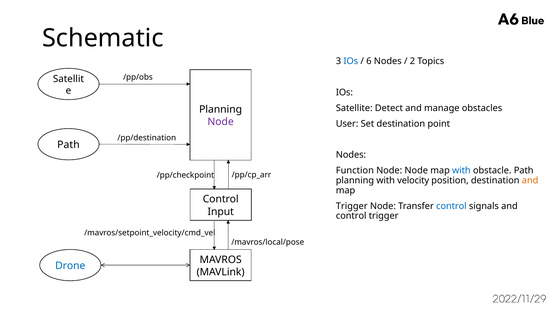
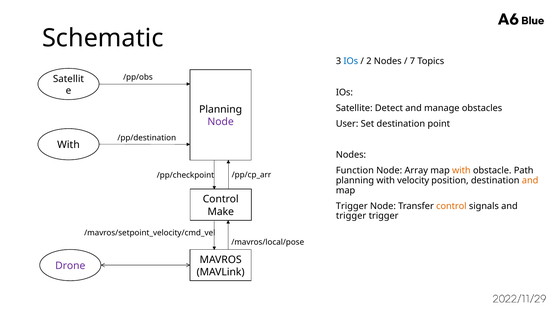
6: 6 -> 2 (369, 61)
2: 2 -> 7 (412, 61)
Path: Path -> With (68, 145)
Node Node: Node -> Array (416, 171)
with colour: blue -> orange (461, 171)
control colour: blue -> orange (451, 206)
Input: Input -> Make (221, 212)
control: control -> trigger (351, 216)
Drone colour: blue -> purple (70, 266)
